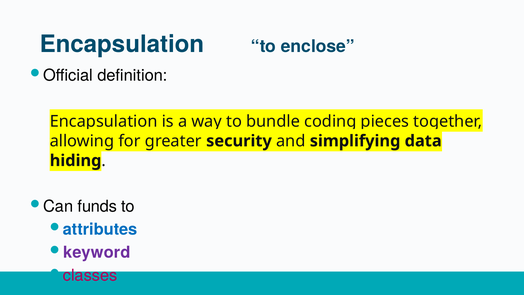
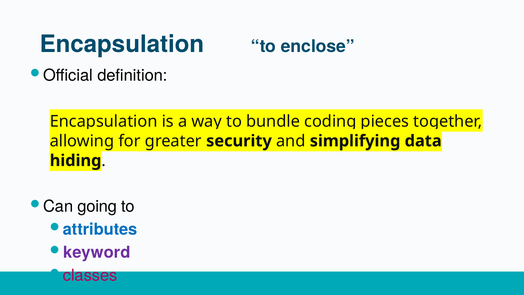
funds: funds -> going (97, 206)
